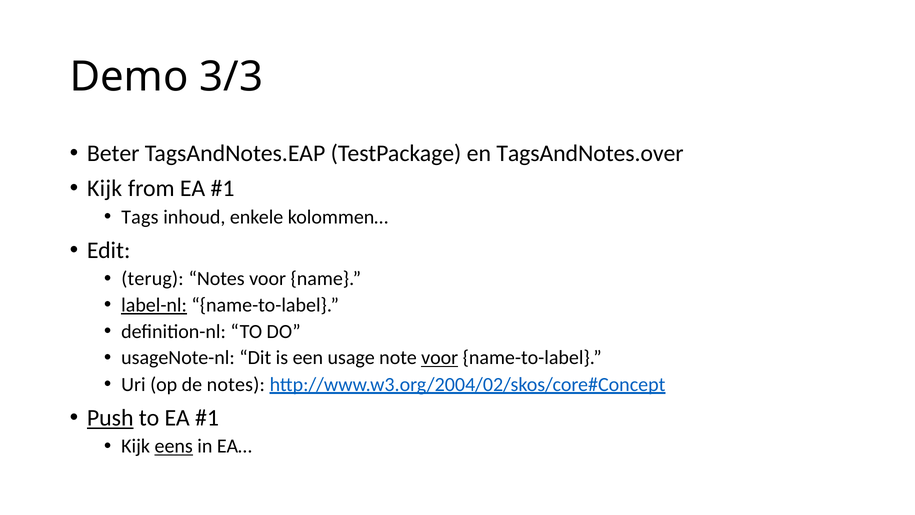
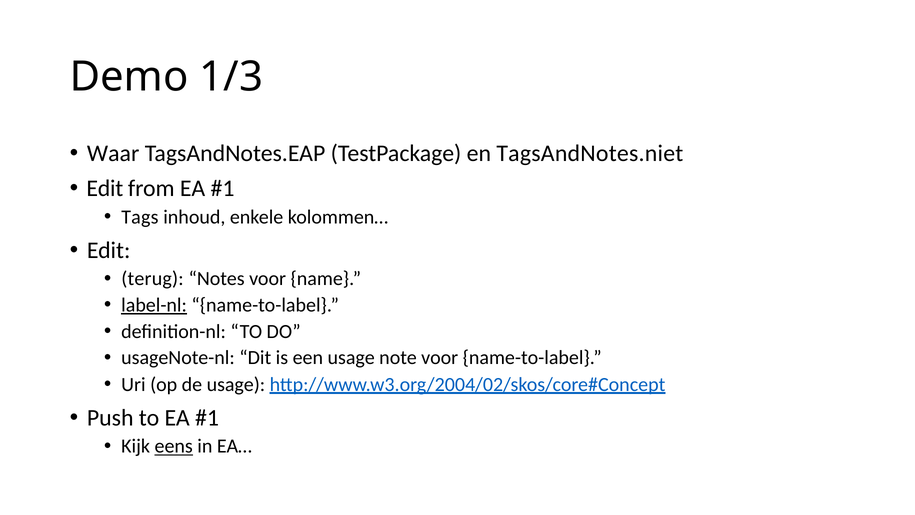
3/3: 3/3 -> 1/3 (231, 77)
Beter: Beter -> Waar (113, 153)
TagsAndNotes.over: TagsAndNotes.over -> TagsAndNotes.niet (590, 153)
Kijk: Kijk -> Edit (105, 188)
voor underline: present -> none (440, 358)
de notes: notes -> usage (236, 384)
Push underline: present -> none (110, 418)
